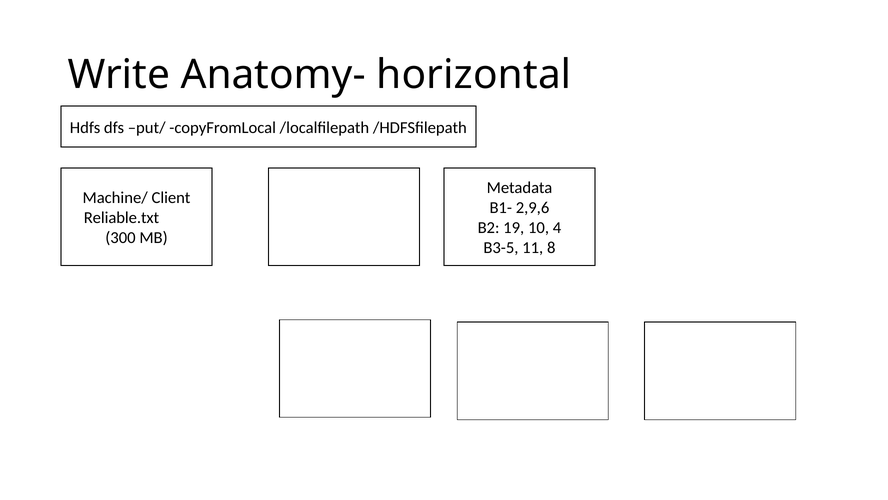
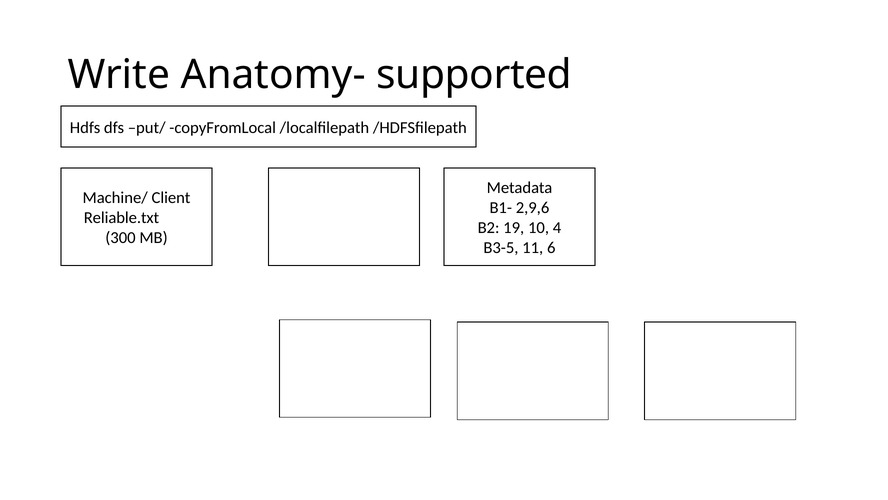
horizontal: horizontal -> supported (474, 75)
8: 8 -> 6 (551, 248)
